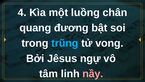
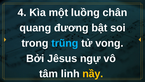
nầy colour: pink -> yellow (93, 73)
